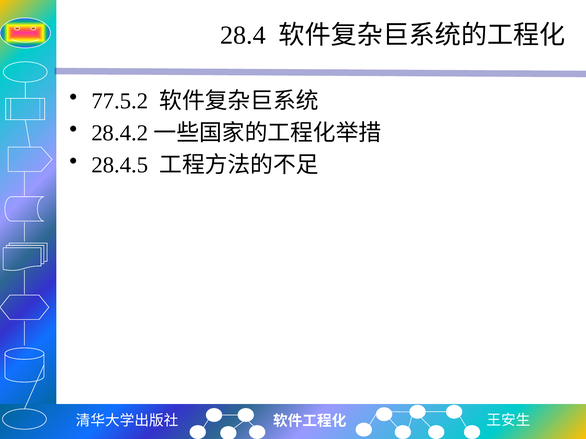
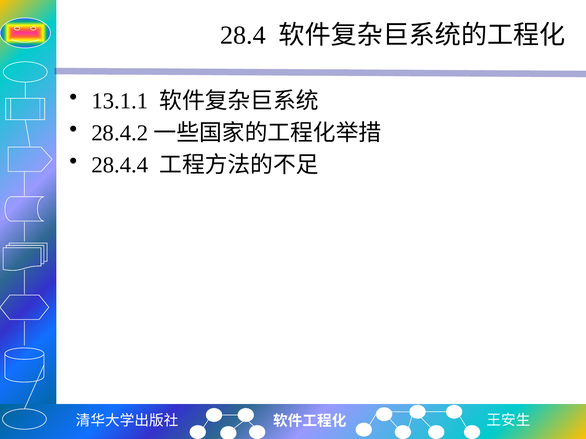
77.5.2: 77.5.2 -> 13.1.1 (120, 101)
28.4.5: 28.4.5 -> 28.4.4 (120, 165)
